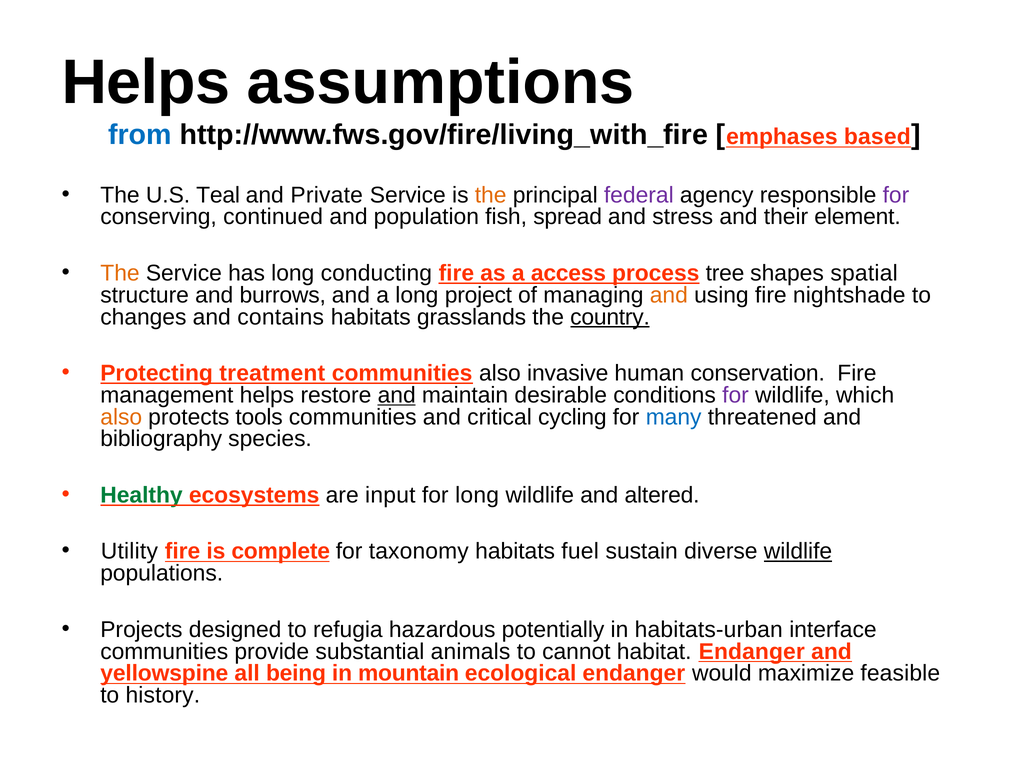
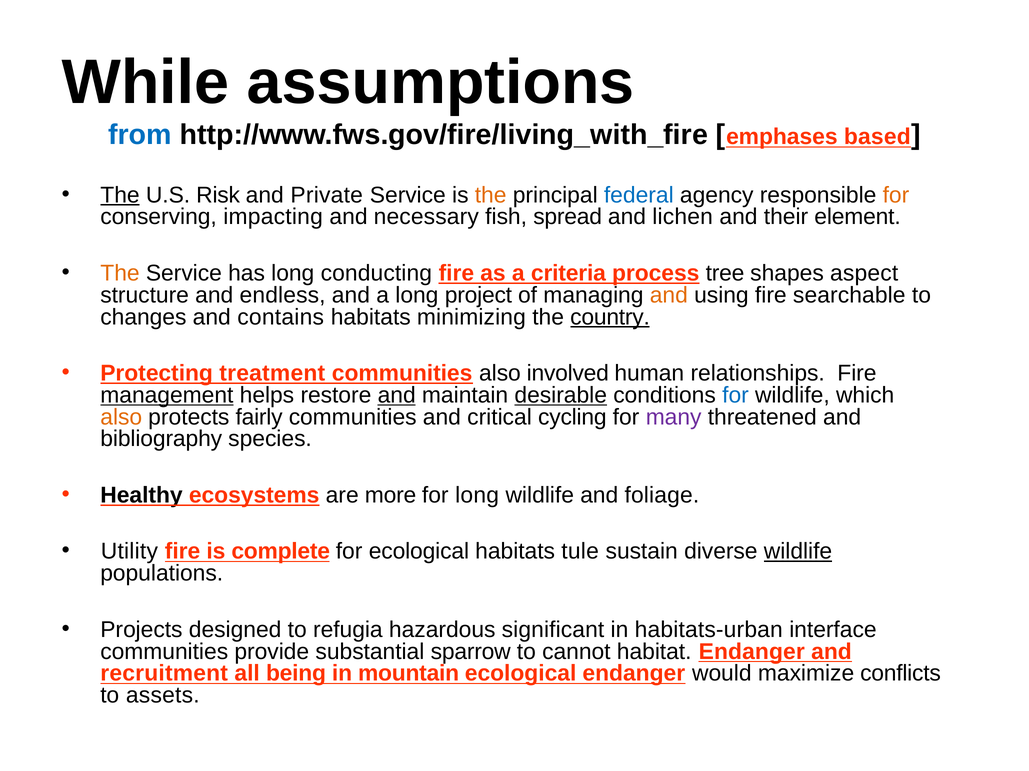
Helps: Helps -> While (146, 82)
The underline: none -> present (120, 195)
Teal: Teal -> Risk (218, 195)
federal colour: purple -> blue (639, 195)
for colour: purple -> orange (896, 195)
continued: continued -> impacting (273, 217)
population: population -> necessary (426, 217)
stress: stress -> lichen (683, 217)
access: access -> criteria (568, 273)
spatial: spatial -> aspect (864, 273)
burrows: burrows -> endless (283, 295)
nightshade: nightshade -> searchable (849, 295)
grasslands: grasslands -> minimizing (471, 317)
invasive: invasive -> involved (568, 374)
conservation: conservation -> relationships (758, 374)
management underline: none -> present (167, 396)
desirable underline: none -> present (561, 396)
for colour: purple -> blue (735, 396)
tools: tools -> fairly (259, 417)
many colour: blue -> purple (674, 417)
Healthy colour: green -> black (141, 496)
input: input -> more (391, 496)
altered: altered -> foliage (662, 496)
for taxonomy: taxonomy -> ecological (419, 552)
fuel: fuel -> tule (580, 552)
potentially: potentially -> significant (553, 630)
animals: animals -> sparrow (471, 652)
yellowspine: yellowspine -> recruitment (164, 674)
feasible: feasible -> conflicts (900, 674)
history: history -> assets (163, 696)
